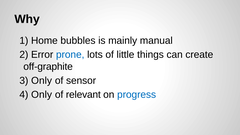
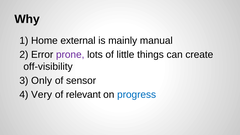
bubbles: bubbles -> external (78, 41)
prone colour: blue -> purple (70, 55)
off-graphite: off-graphite -> off-visibility (48, 67)
4 Only: Only -> Very (42, 95)
